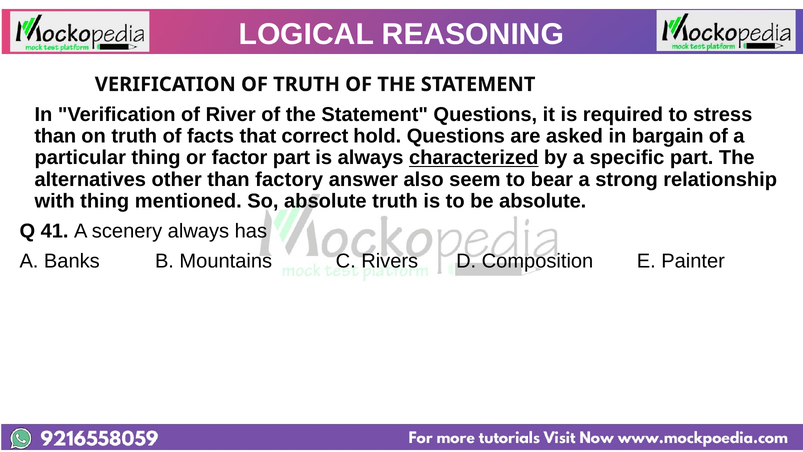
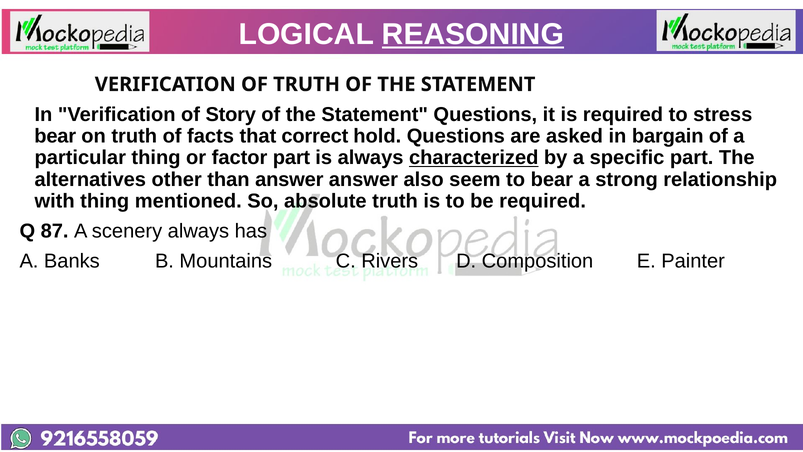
REASONING underline: none -> present (473, 34)
River: River -> Story (231, 114)
than: than -> bear (55, 136)
than factory: factory -> answer (289, 179)
be absolute: absolute -> required (543, 201)
41: 41 -> 87 (55, 231)
